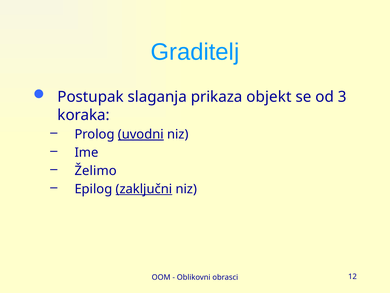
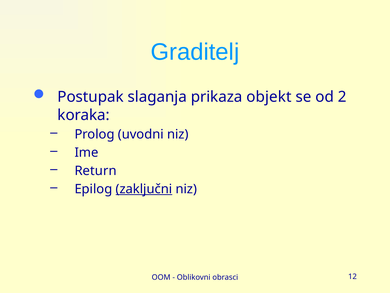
3: 3 -> 2 (342, 97)
uvodni underline: present -> none (141, 134)
Želimo: Želimo -> Return (96, 171)
